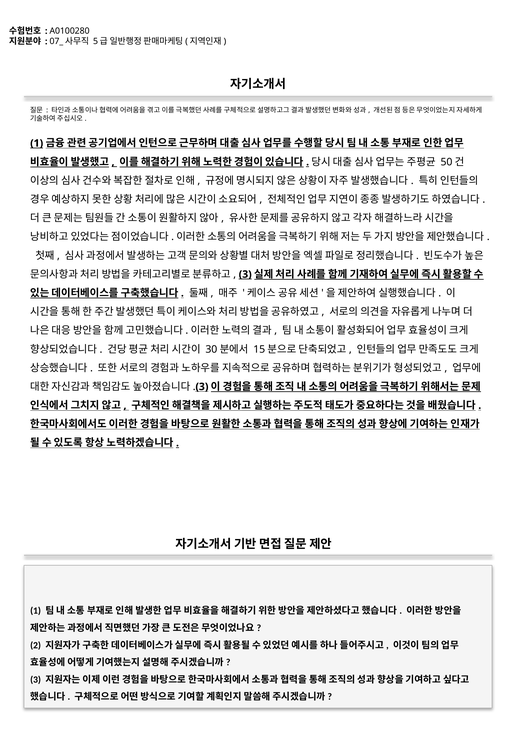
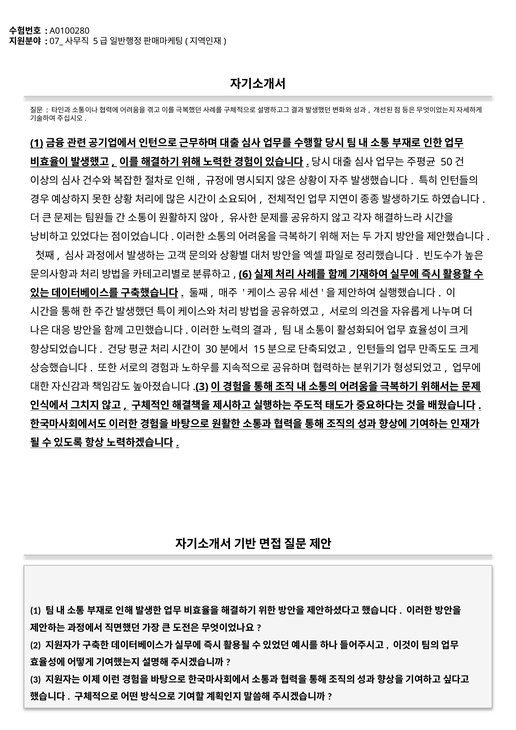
3: 3 -> 6 (245, 274)
